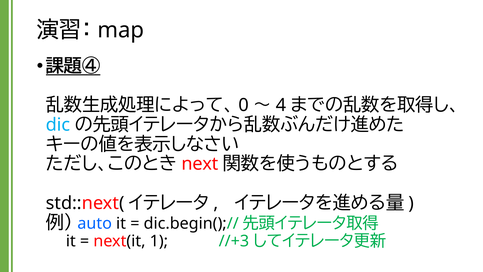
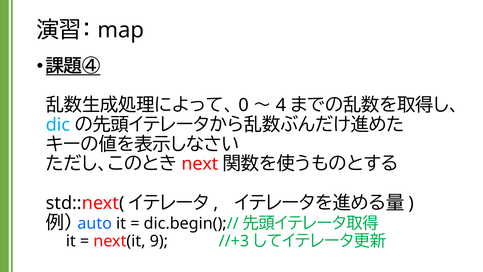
1: 1 -> 9 (159, 241)
